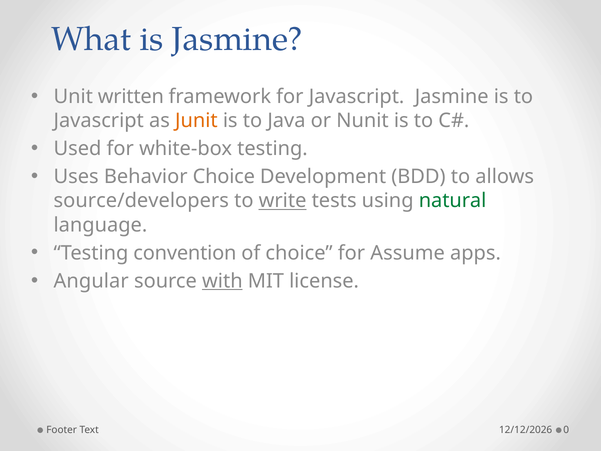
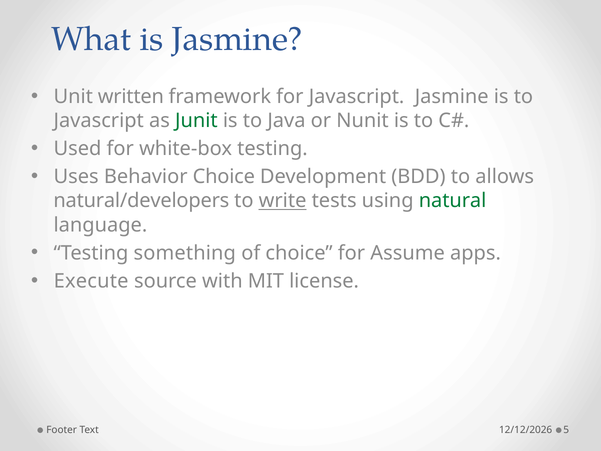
Junit colour: orange -> green (196, 121)
source/developers: source/developers -> natural/developers (141, 201)
convention: convention -> something (185, 253)
Angular: Angular -> Execute (91, 281)
with underline: present -> none (222, 281)
0: 0 -> 5 (566, 430)
